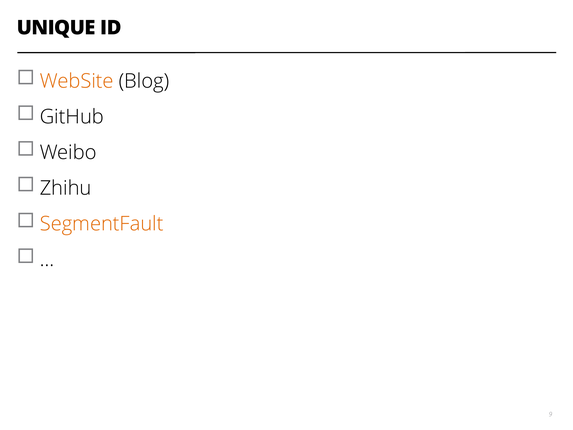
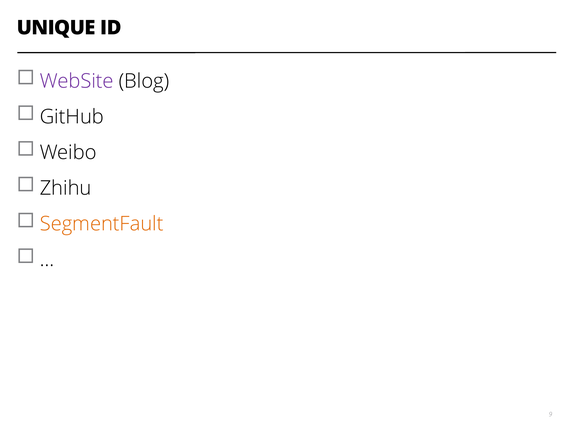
WebSite colour: orange -> purple (77, 81)
